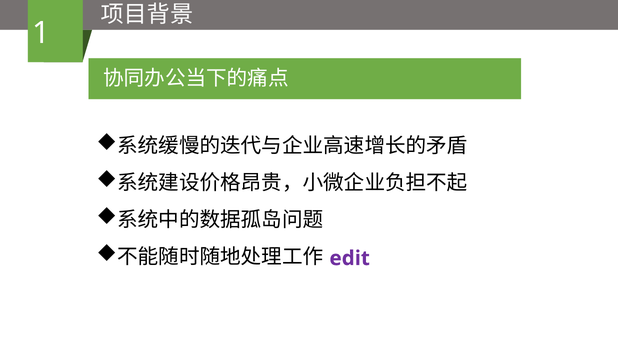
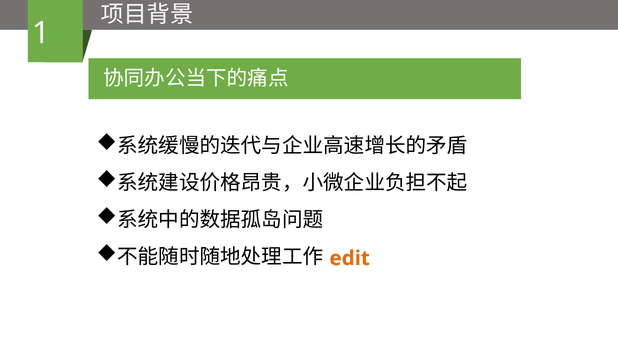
edit colour: purple -> orange (350, 259)
